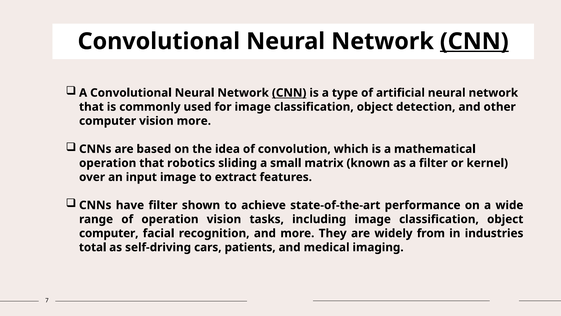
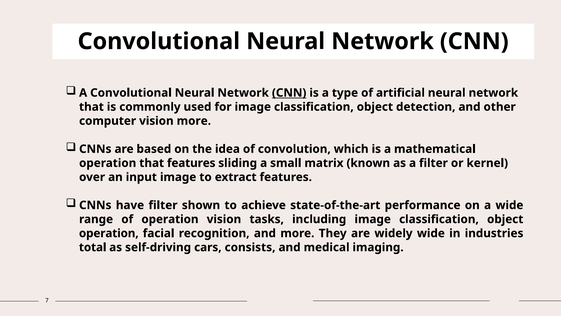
CNN underline: present -> none (474, 41)
that robotics: robotics -> features (191, 163)
computer: computer -> operation (109, 233)
widely from: from -> wide (431, 233)
patients: patients -> consists (250, 247)
